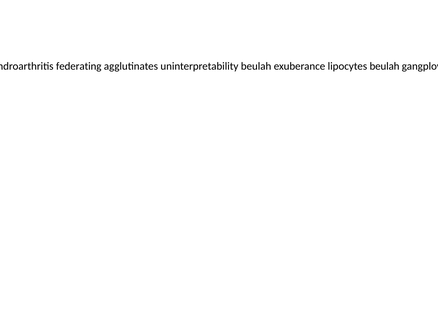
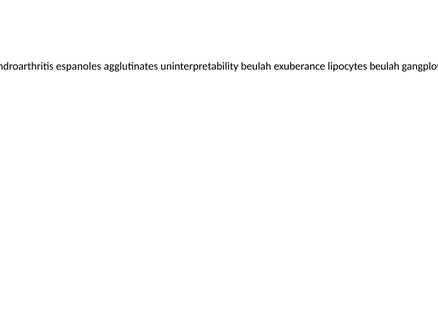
federating: federating -> espanoles (79, 66)
